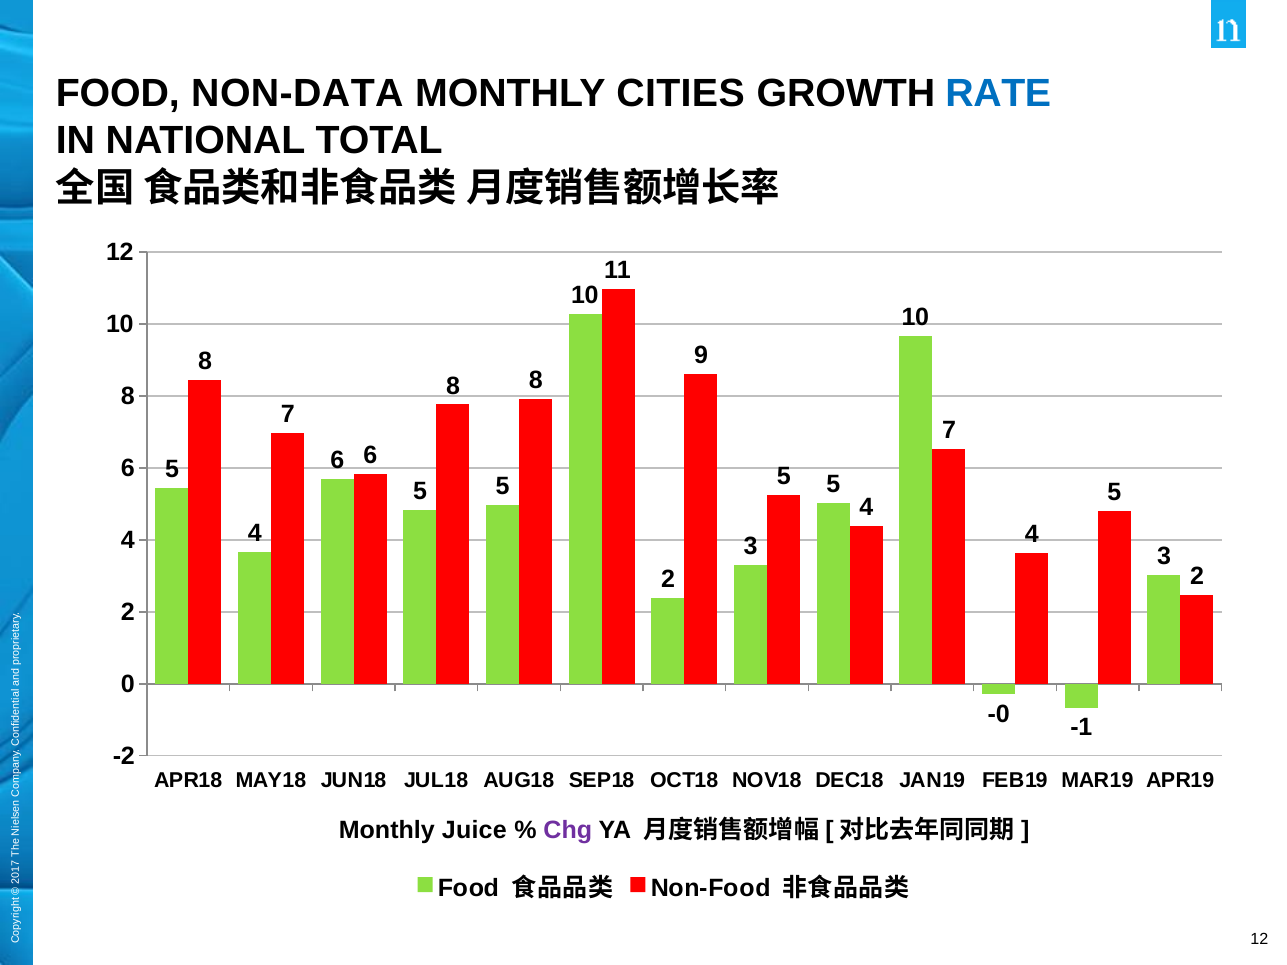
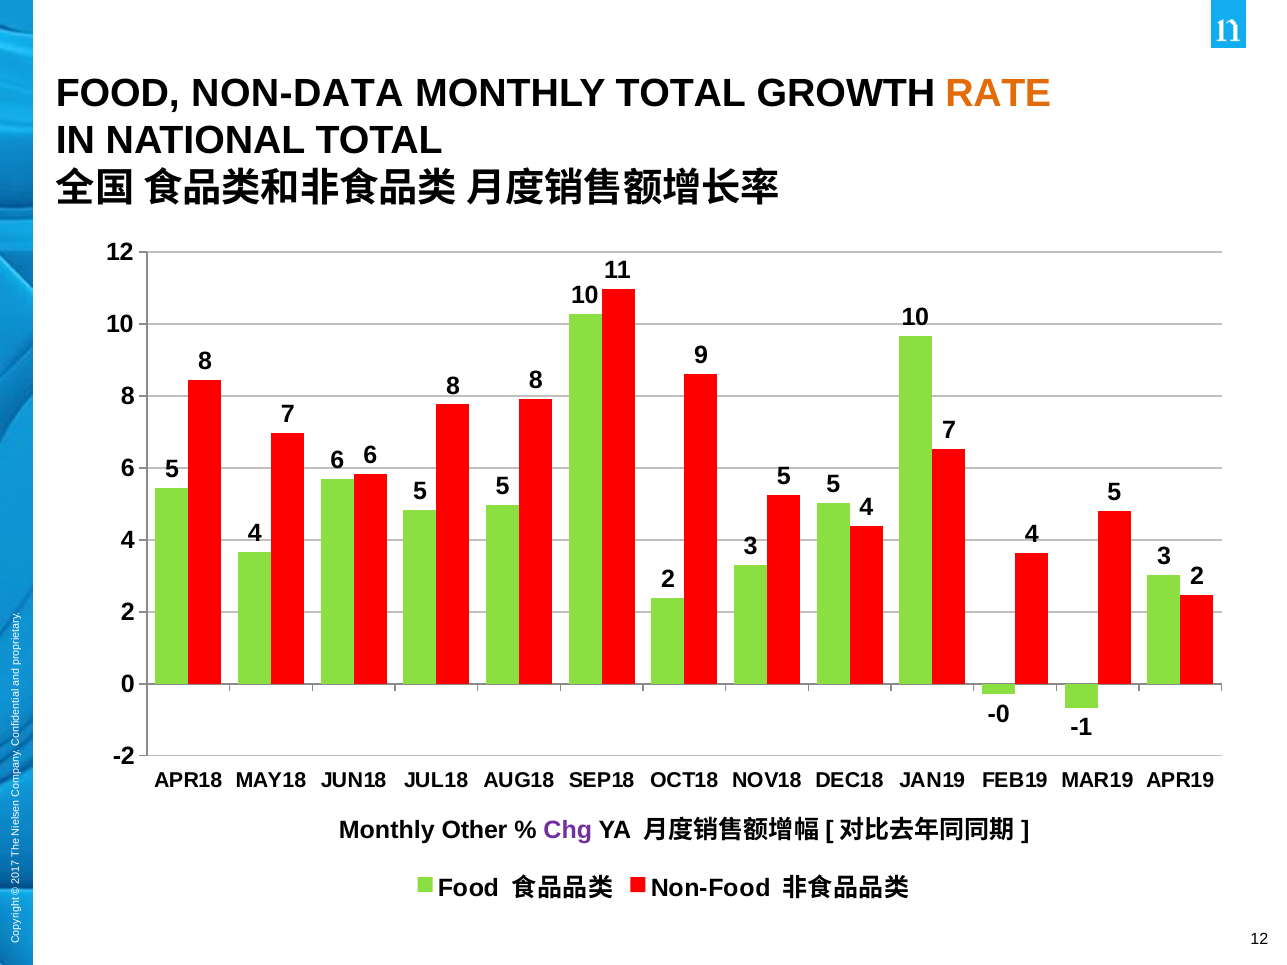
MONTHLY CITIES: CITIES -> TOTAL (681, 94)
RATE colour: blue -> orange (998, 94)
Juice: Juice -> Other (475, 830)
